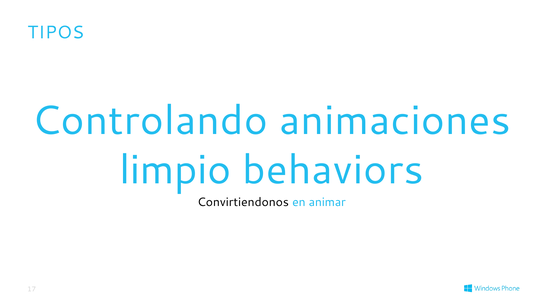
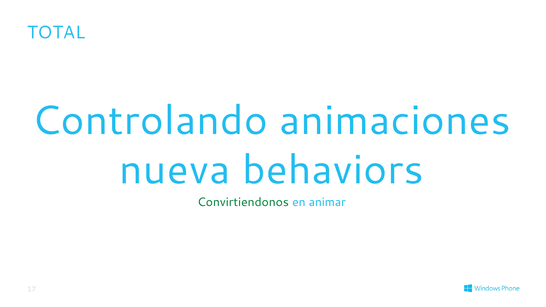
TIPOS: TIPOS -> TOTAL (56, 32)
limpio: limpio -> nueva (175, 170)
Convirtiendonos colour: black -> green (243, 202)
